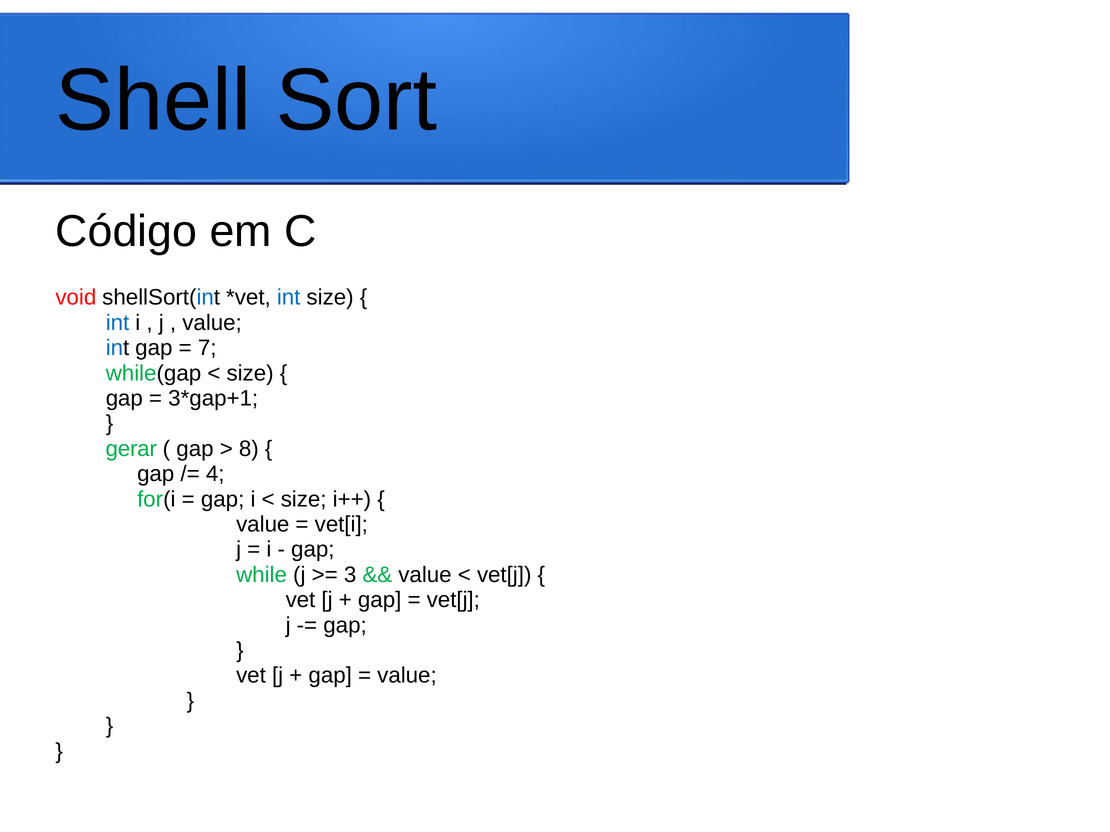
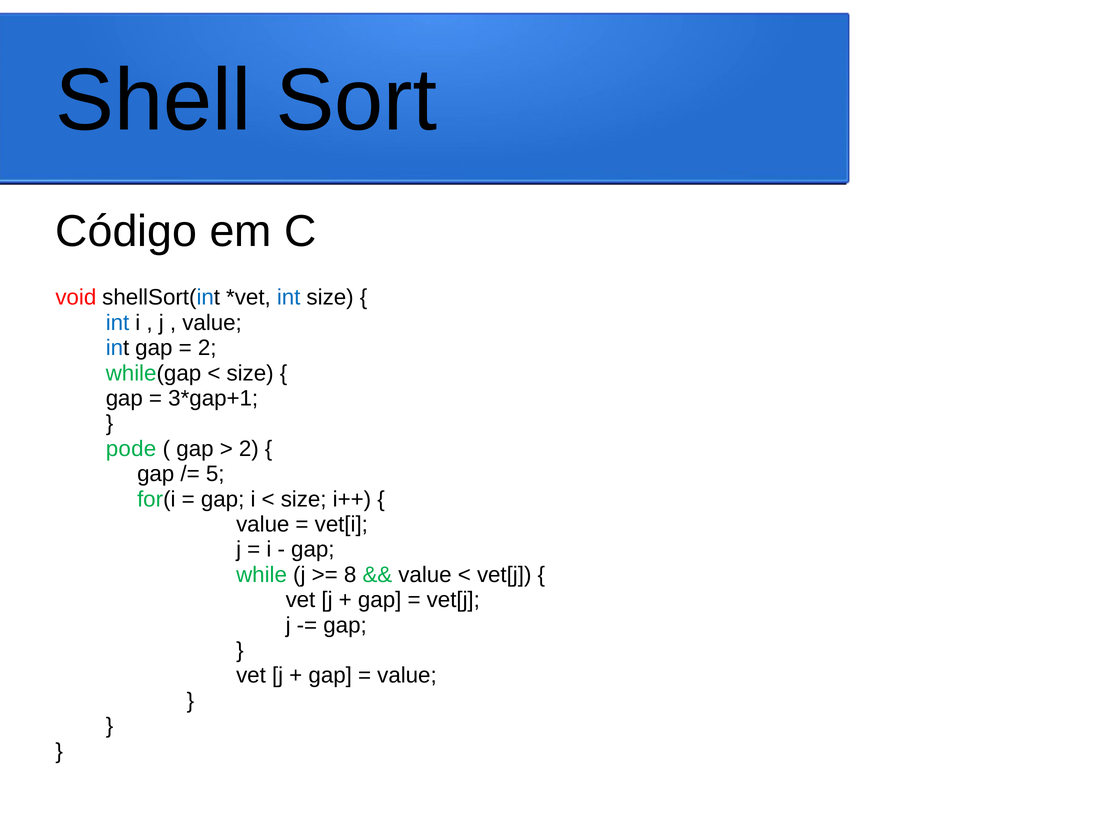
7: 7 -> 2 (207, 348)
gerar: gerar -> pode (131, 449)
8: 8 -> 2 (249, 449)
4: 4 -> 5 (215, 474)
3: 3 -> 8 (350, 575)
